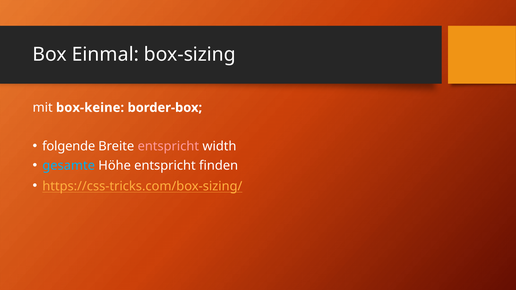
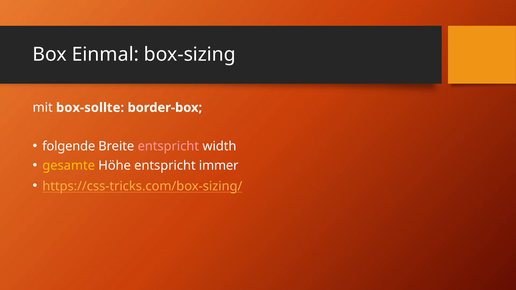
box-keine: box-keine -> box-sollte (90, 108)
gesamte colour: light blue -> yellow (69, 166)
finden: finden -> immer (219, 166)
